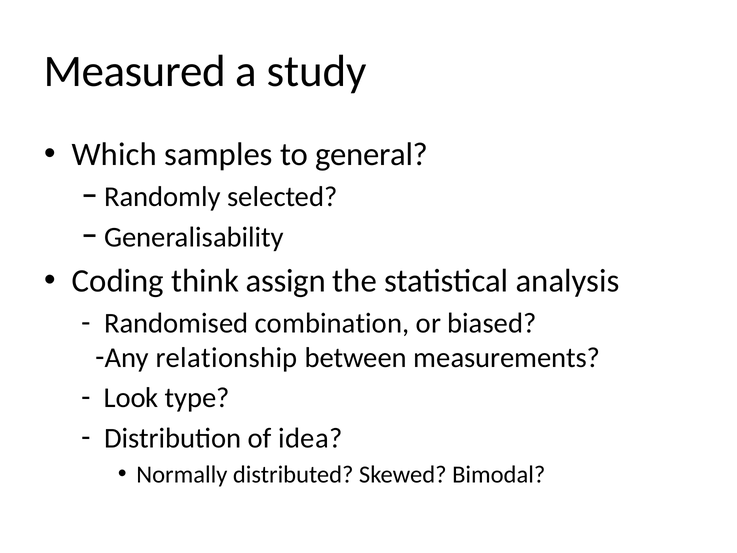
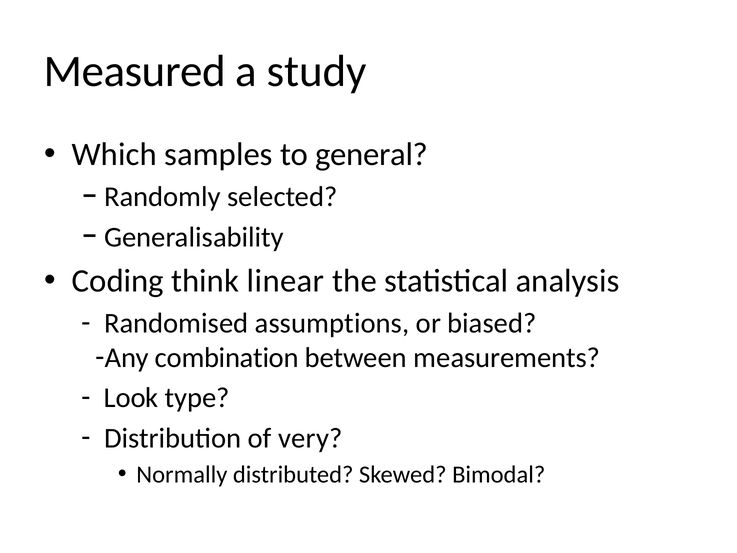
assign: assign -> linear (285, 281)
combination: combination -> assumptions (332, 323)
relationship: relationship -> combination (227, 358)
idea: idea -> very (310, 438)
